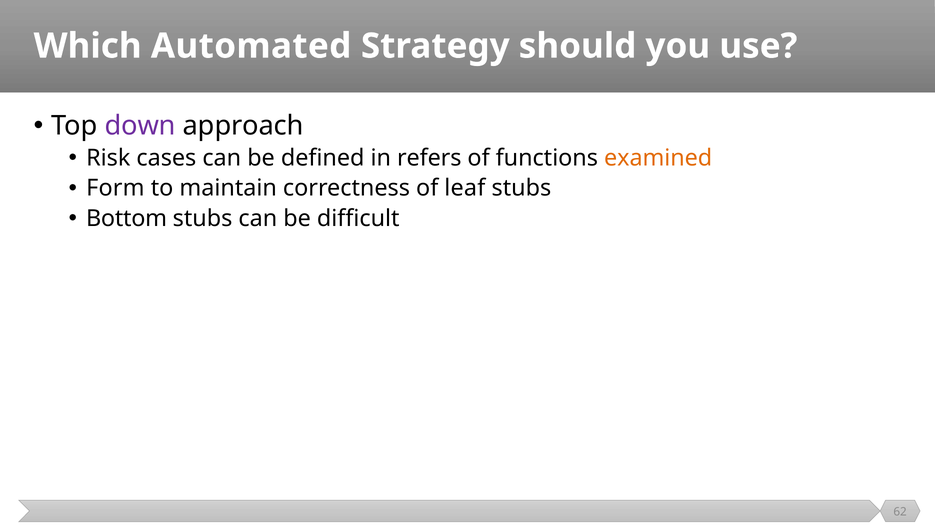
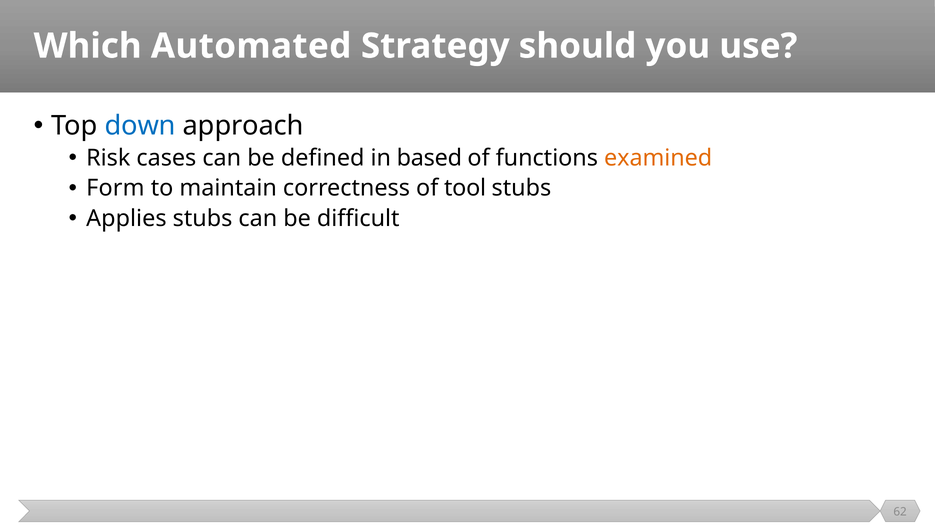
down colour: purple -> blue (140, 126)
refers: refers -> based (429, 158)
leaf: leaf -> tool (465, 188)
Bottom: Bottom -> Applies (126, 218)
